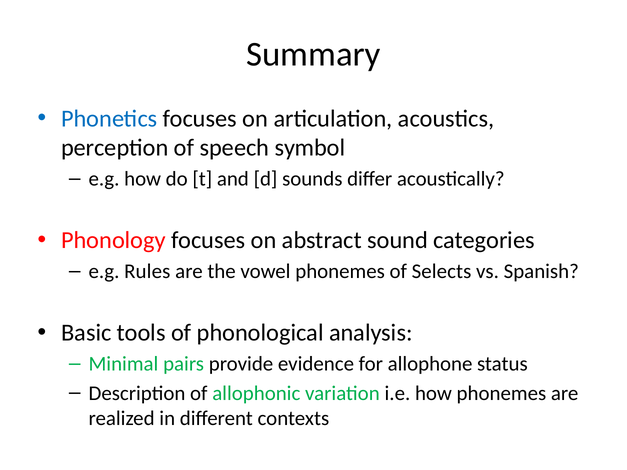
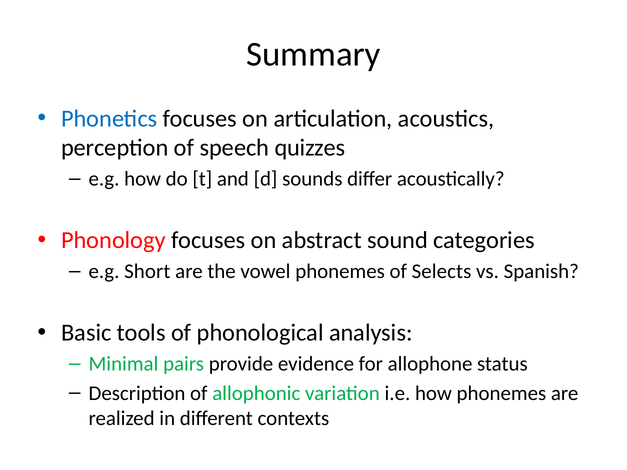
symbol: symbol -> quizzes (310, 148)
Rules: Rules -> Short (147, 272)
